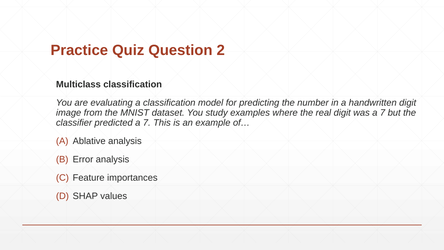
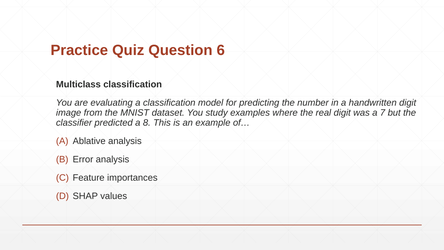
2: 2 -> 6 (221, 50)
predicted a 7: 7 -> 8 (147, 123)
